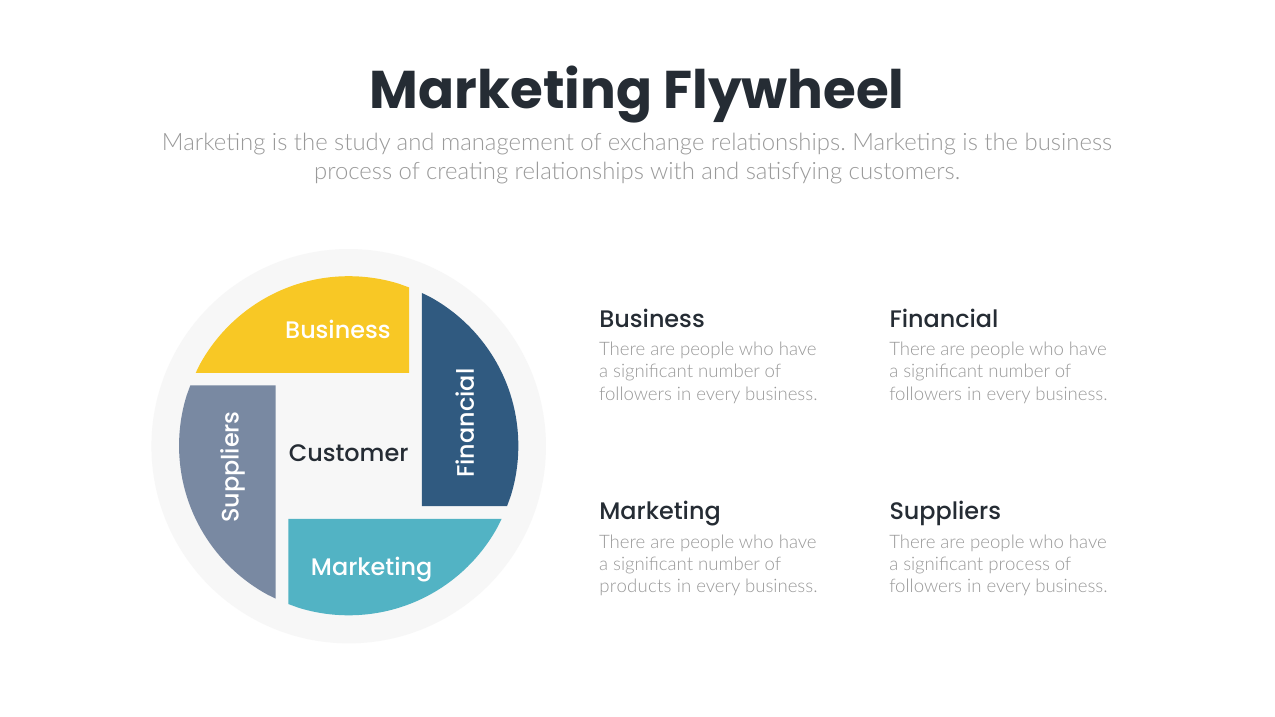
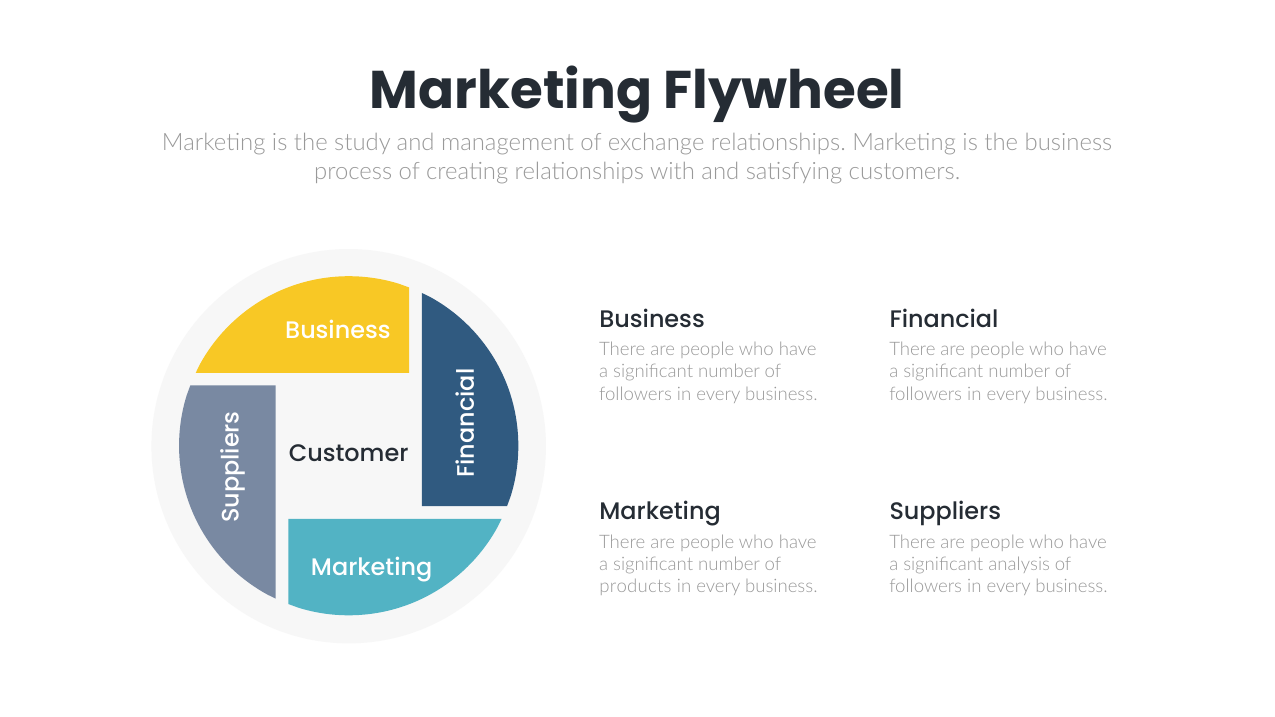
significant process: process -> analysis (1019, 565)
